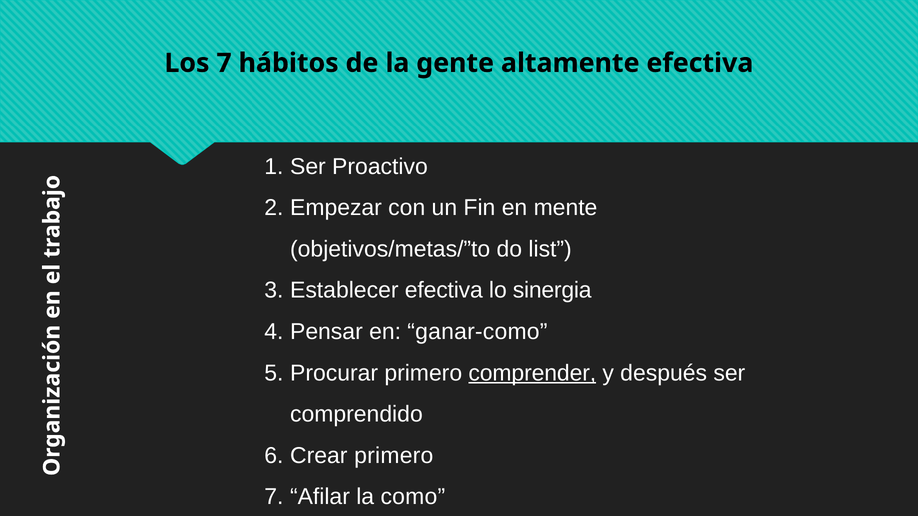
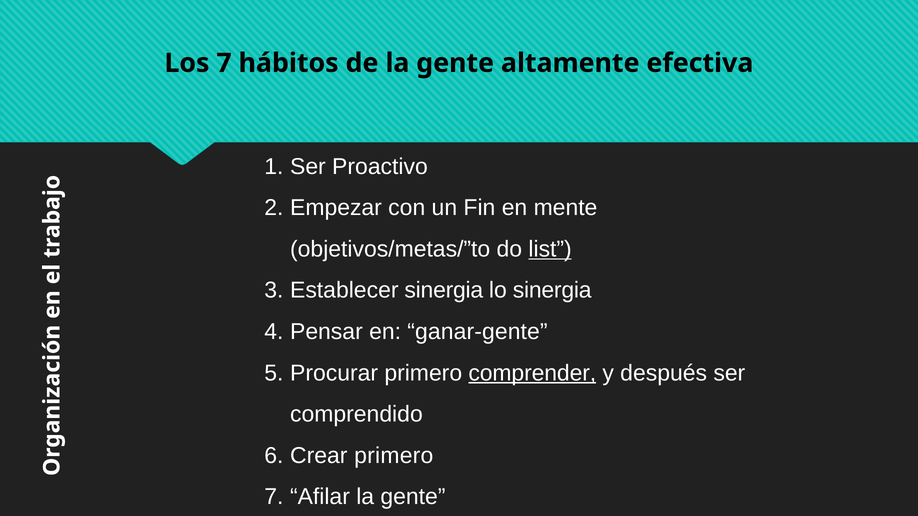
list underline: none -> present (550, 249)
Establecer efectiva: efectiva -> sinergia (444, 291)
ganar-como: ganar-como -> ganar-gente (477, 332)
Afilar la como: como -> gente (413, 497)
